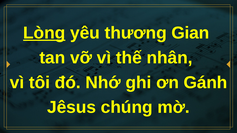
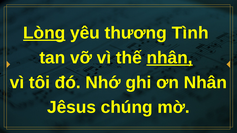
Gian: Gian -> Tình (190, 33)
nhân underline: none -> present (170, 58)
ơn Gánh: Gánh -> Nhân (205, 83)
